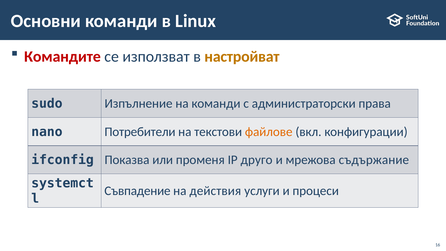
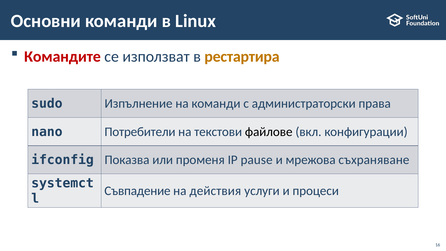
настройват: настройват -> рестартира (242, 57)
файлове colour: orange -> black (269, 132)
друго: друго -> pause (257, 160)
съдържание: съдържание -> съхраняване (374, 160)
